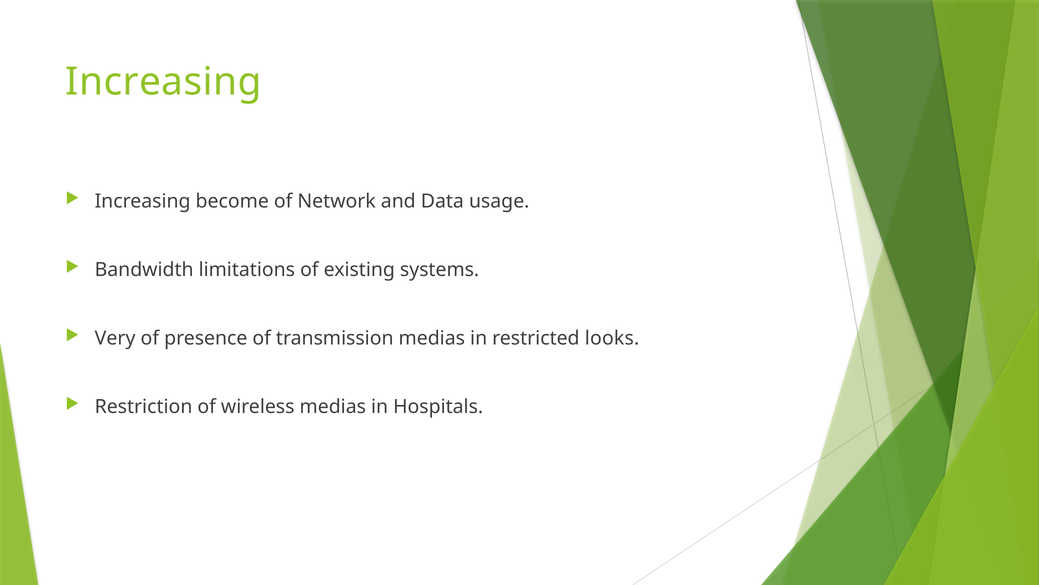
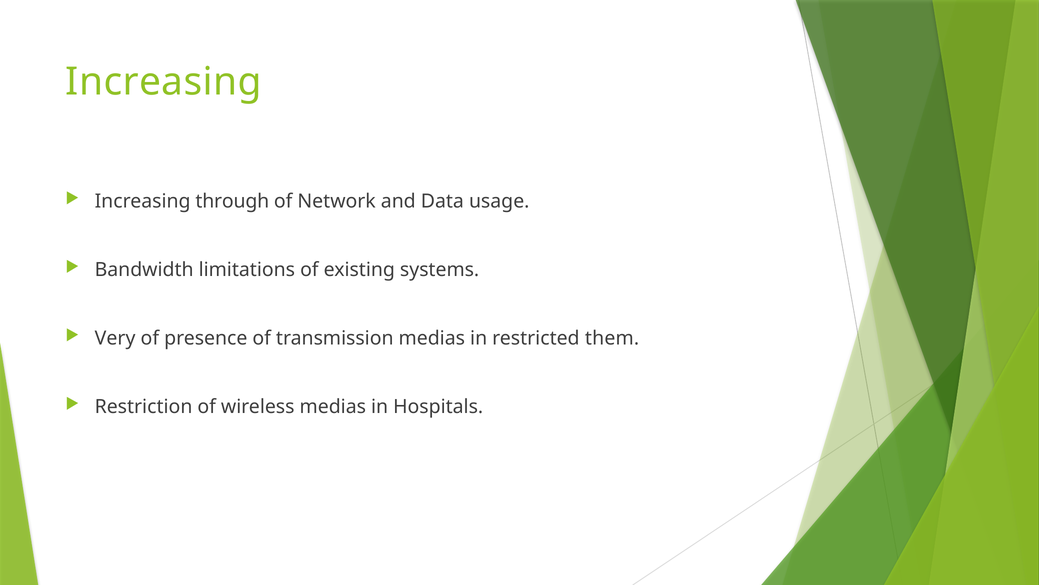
become: become -> through (232, 201)
looks: looks -> them (612, 338)
